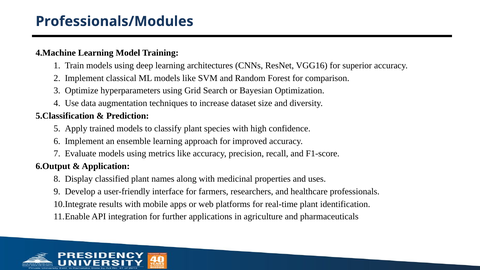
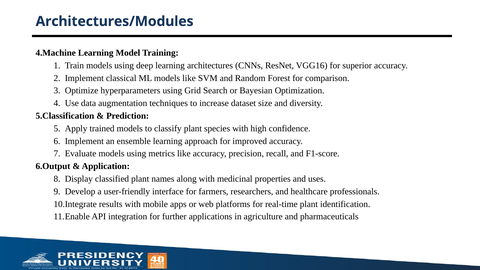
Professionals/Modules: Professionals/Modules -> Architectures/Modules (115, 21)
